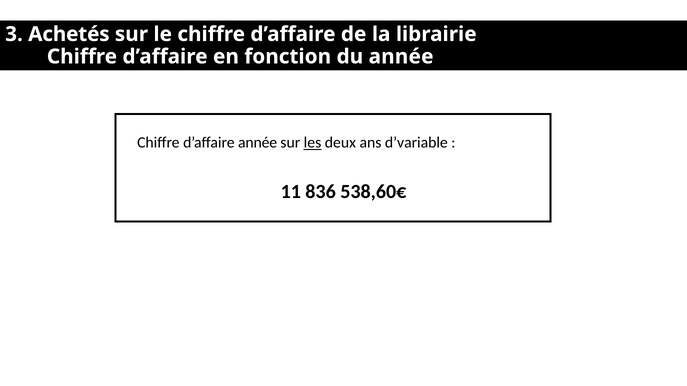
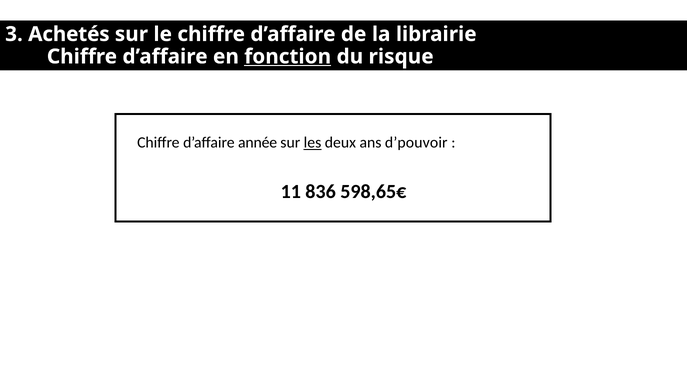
fonction underline: none -> present (288, 57)
du année: année -> risque (401, 57)
d’variable: d’variable -> d’pouvoir (416, 143)
538,60€: 538,60€ -> 598,65€ (373, 192)
